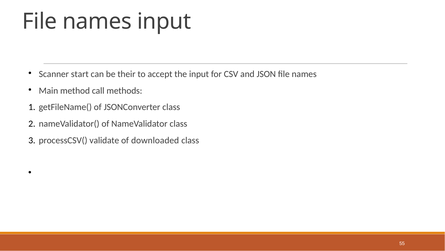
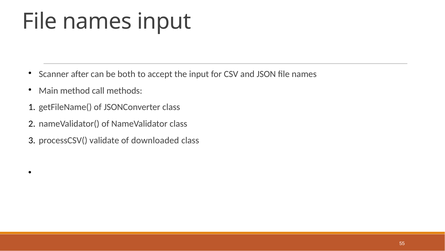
start: start -> after (80, 74)
their: their -> both (126, 74)
